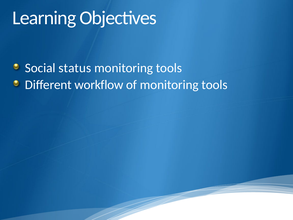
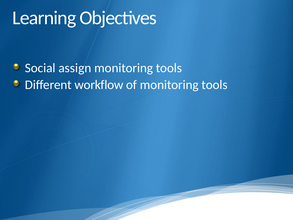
status: status -> assign (75, 68)
